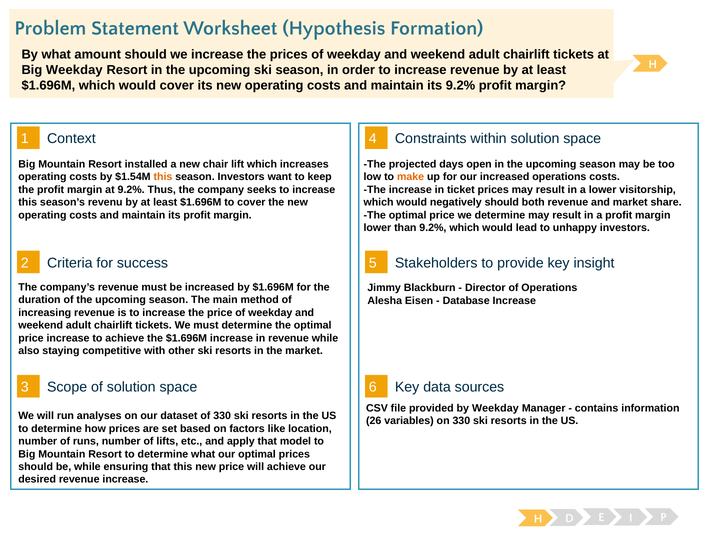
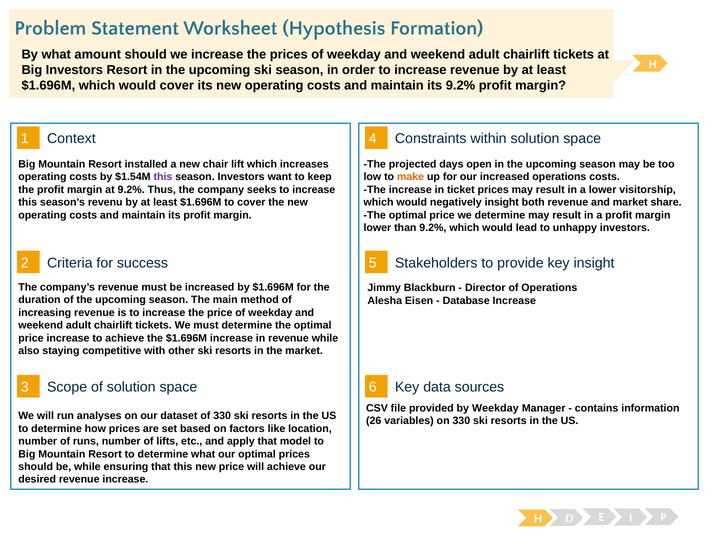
Big Weekday: Weekday -> Investors (74, 70)
this colour: orange -> purple (163, 177)
negatively should: should -> insight (502, 202)
